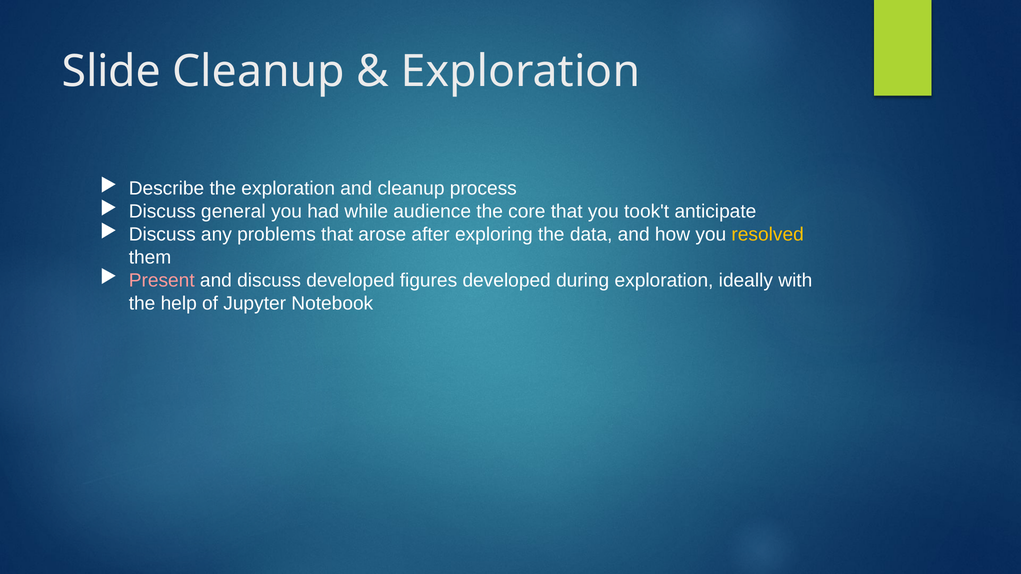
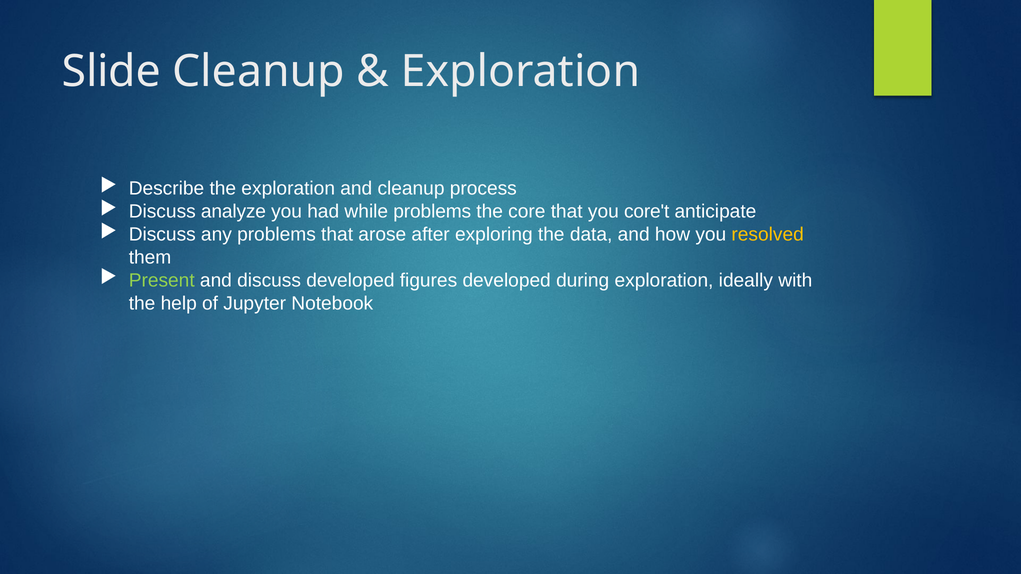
general: general -> analyze (233, 212)
while audience: audience -> problems (432, 212)
took't: took't -> core't (647, 212)
Present colour: pink -> light green (162, 280)
